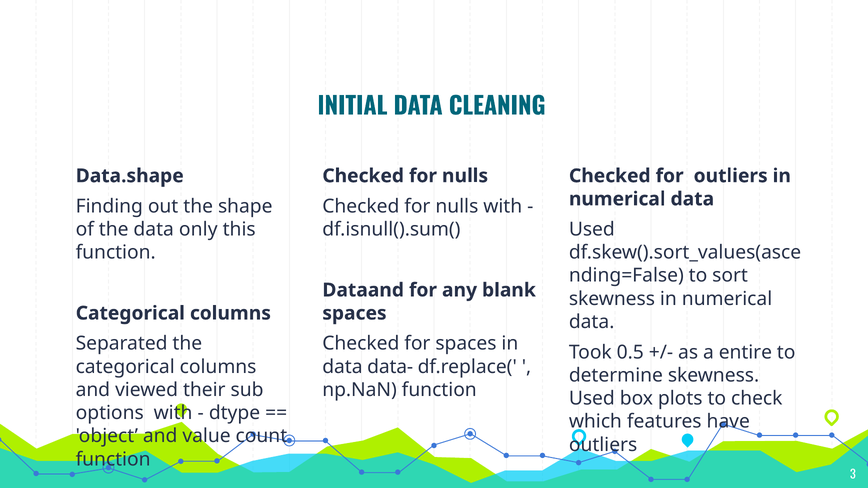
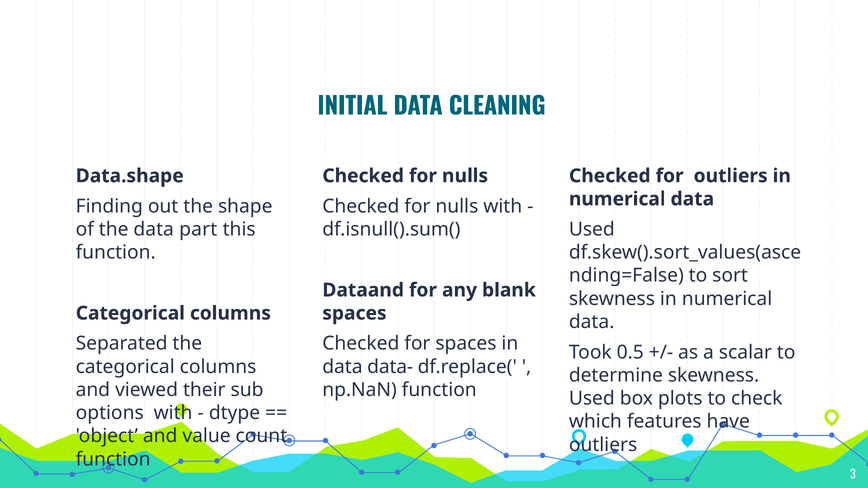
only: only -> part (198, 230)
entire: entire -> scalar (745, 352)
